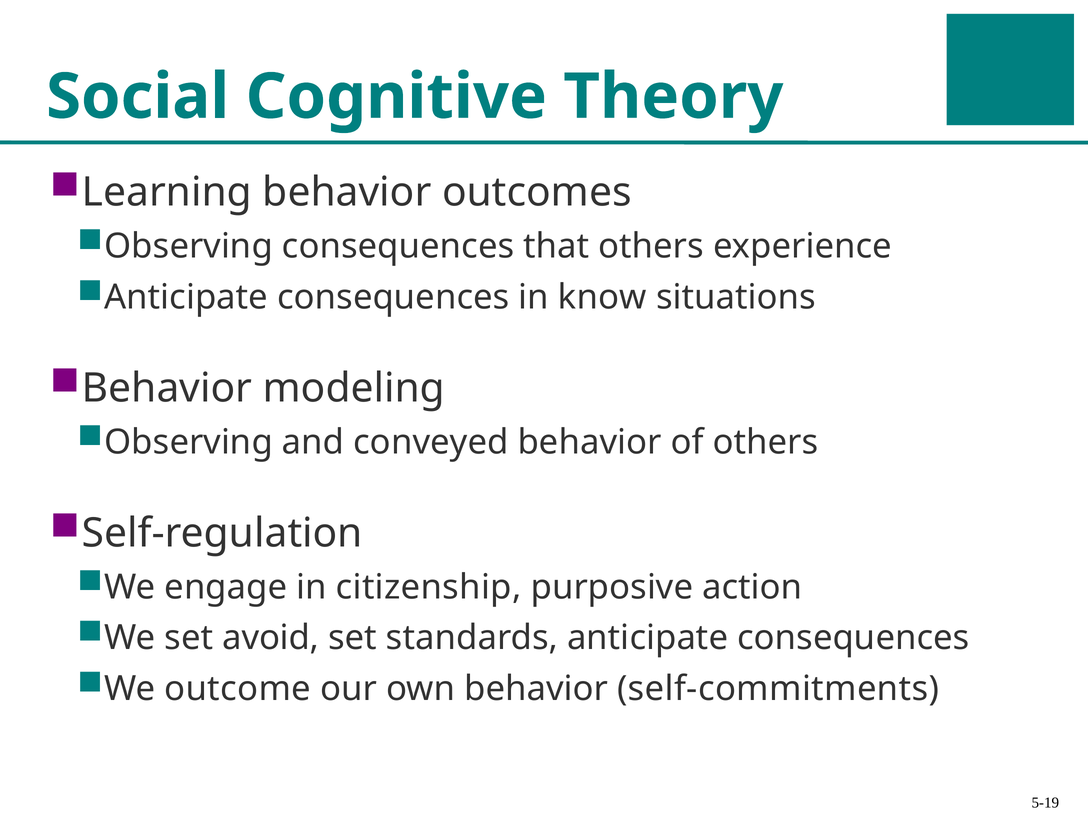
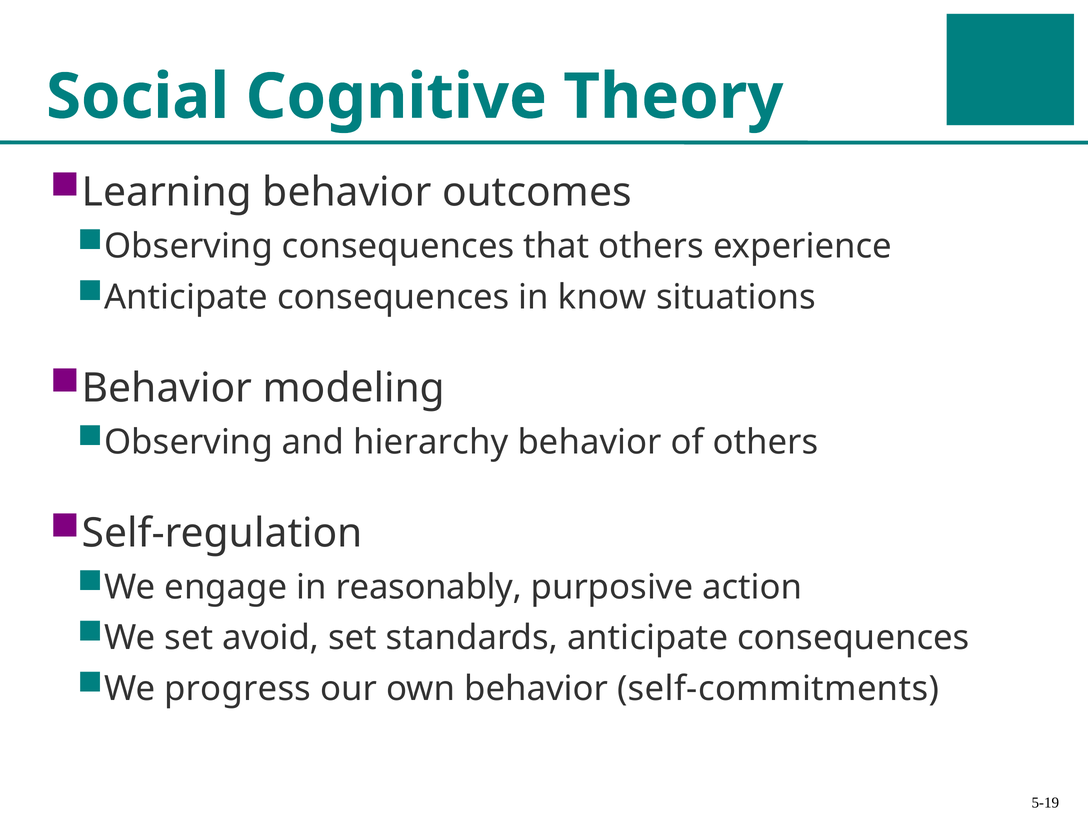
conveyed: conveyed -> hierarchy (431, 442)
citizenship: citizenship -> reasonably (429, 587)
outcome: outcome -> progress (238, 689)
